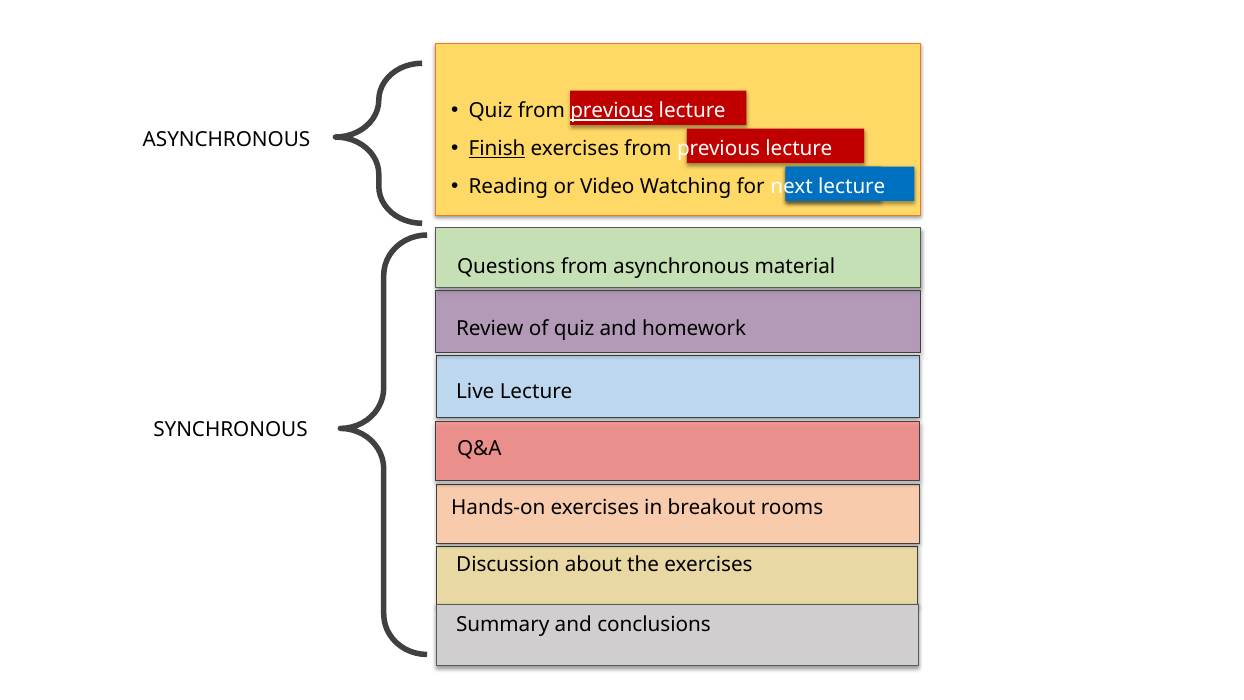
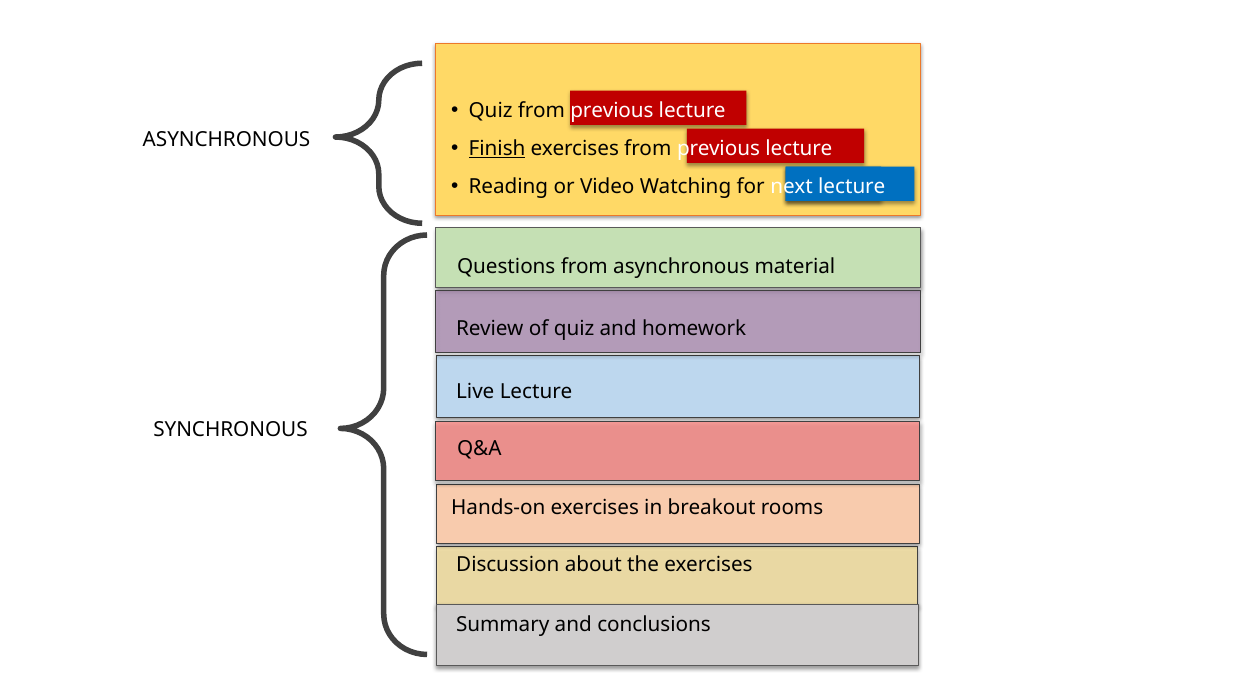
previous underline: present -> none (612, 111)
